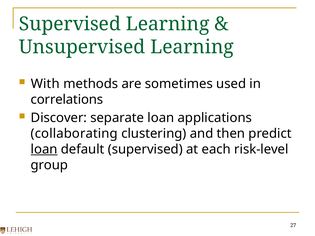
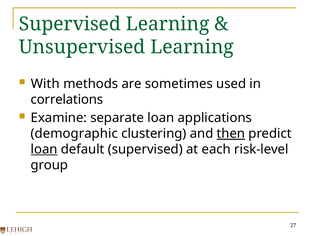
Discover: Discover -> Examine (59, 118)
collaborating: collaborating -> demographic (74, 134)
then underline: none -> present (231, 134)
